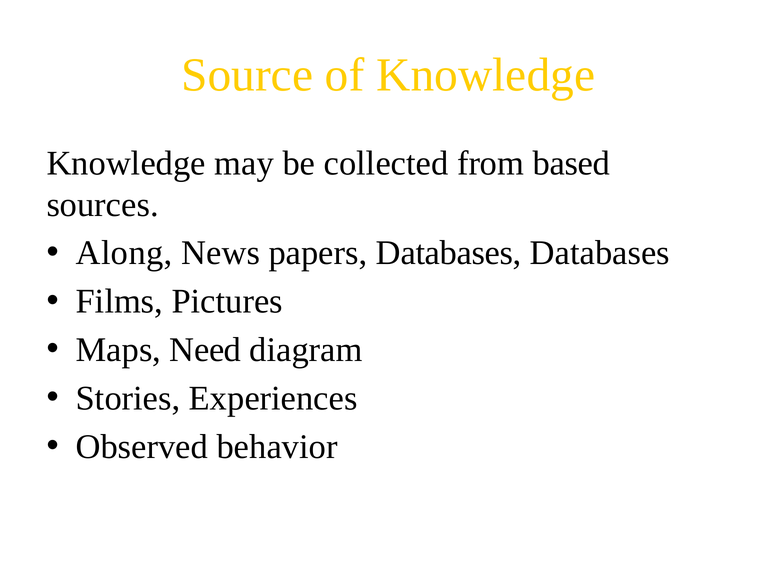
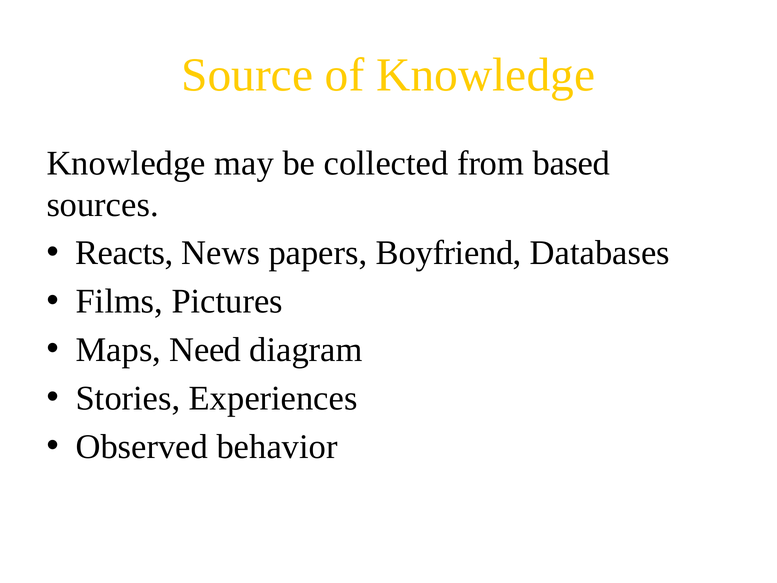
Along: Along -> Reacts (124, 253)
papers Databases: Databases -> Boyfriend (449, 253)
